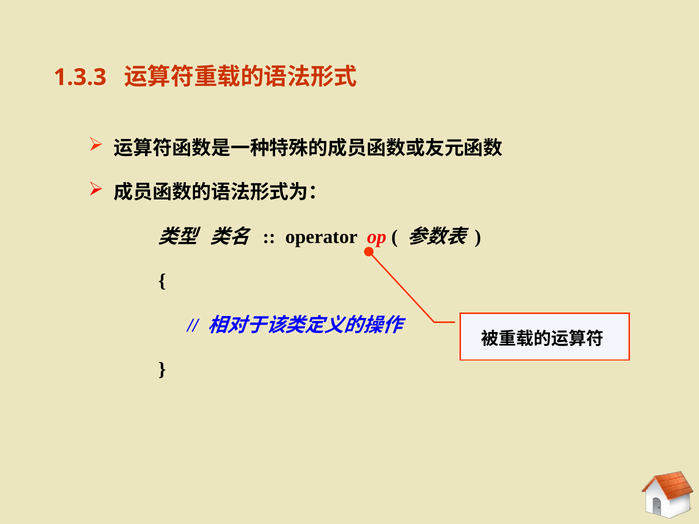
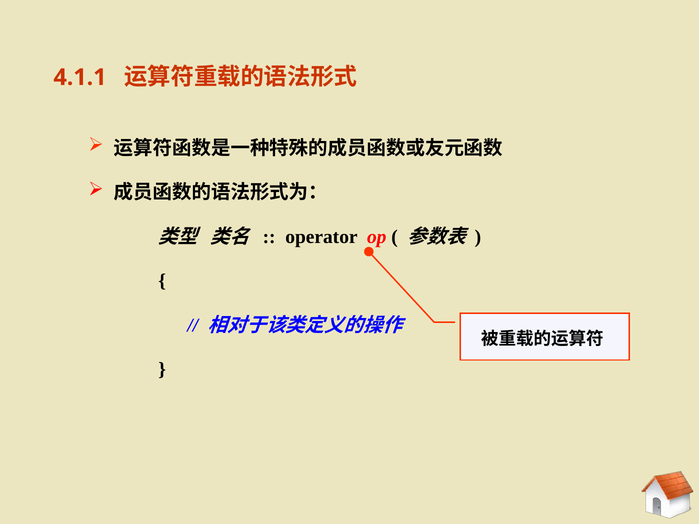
1.3.3: 1.3.3 -> 4.1.1 (80, 77)
